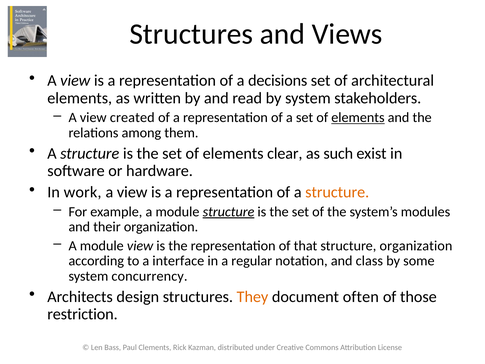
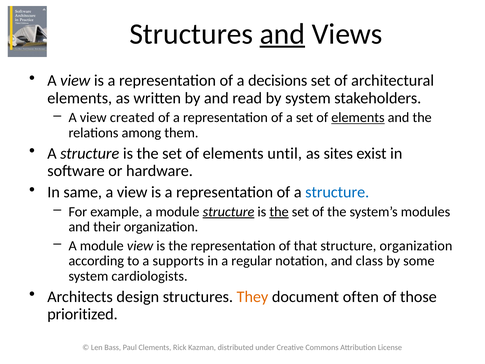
and underline: none -> present (282, 34)
clear: clear -> until (285, 153)
such: such -> sites (338, 153)
work: work -> same (83, 192)
structure colour: orange -> blue (337, 192)
the underline: none -> present (279, 212)
interface: interface -> supports (178, 261)
concurrency: concurrency -> cardiologists (150, 276)
restriction: restriction -> prioritized (82, 314)
